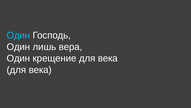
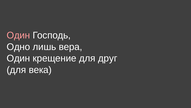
Один colour: light blue -> pink (18, 35)
Один: Один -> Одно (18, 47)
крещение для века: века -> друг (108, 58)
